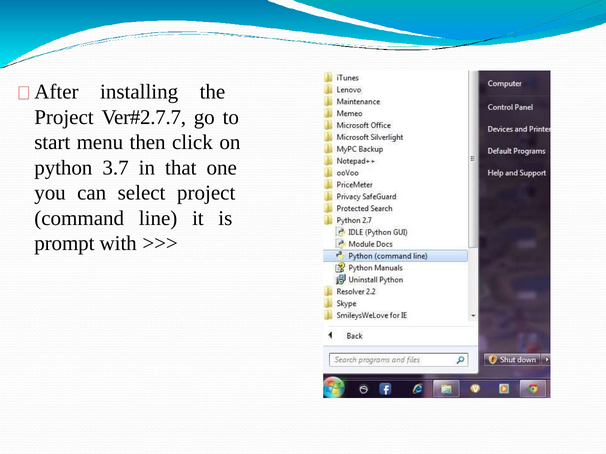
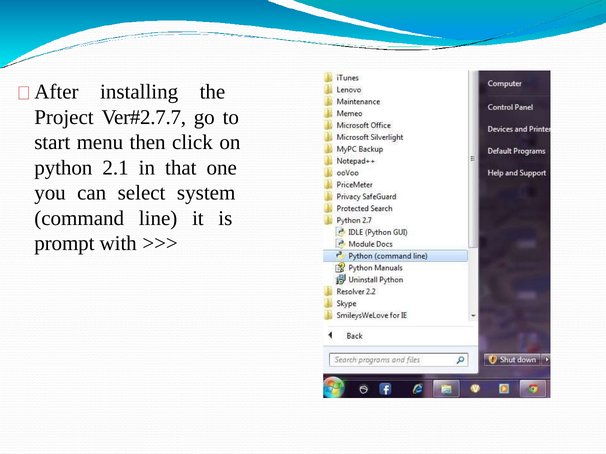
3.7: 3.7 -> 2.1 (116, 168)
select project: project -> system (206, 193)
